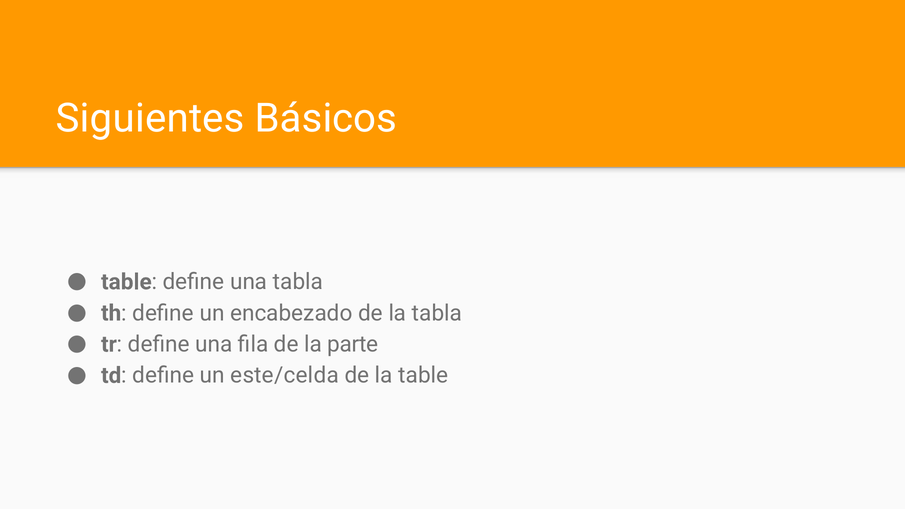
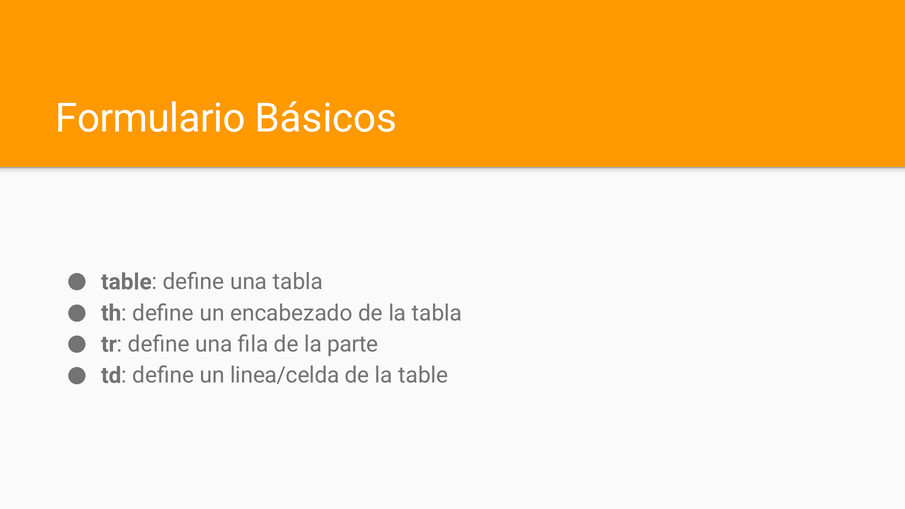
Siguientes: Siguientes -> Formulario (151, 119)
este/celda: este/celda -> linea/celda (285, 376)
